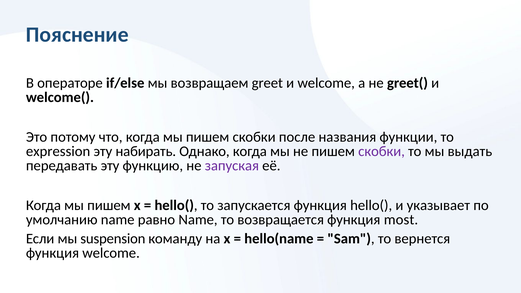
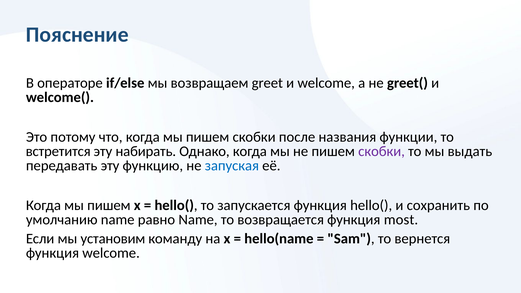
expression: expression -> встретится (58, 151)
запуская colour: purple -> blue (232, 166)
указывает: указывает -> сохранить (438, 205)
suspension: suspension -> установим (113, 239)
